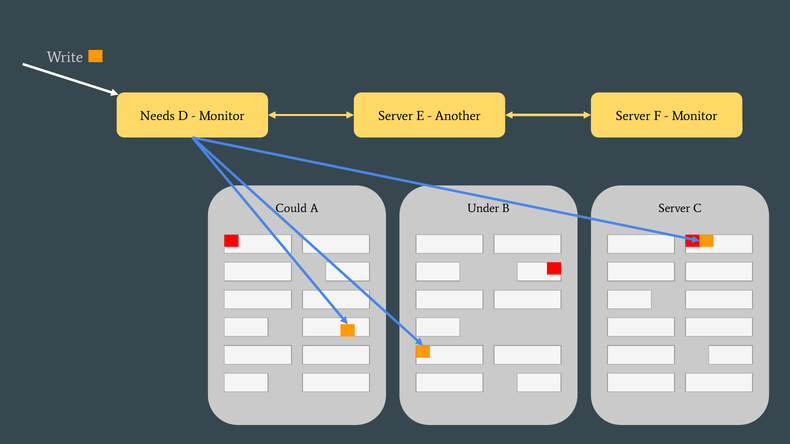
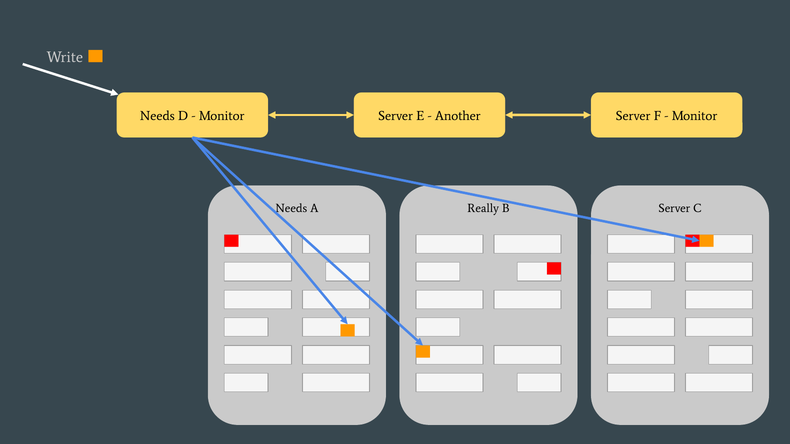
Could: Could -> Needs (291, 209)
Under: Under -> Really (483, 209)
